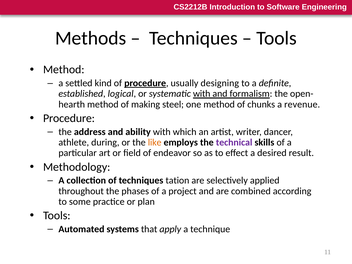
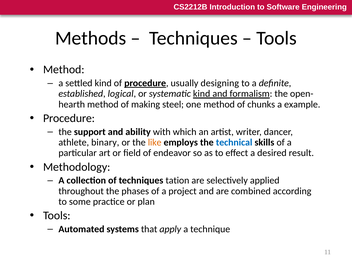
systematic with: with -> kind (202, 94)
revenue: revenue -> example (302, 104)
address: address -> support (90, 132)
during: during -> binary (105, 142)
technical colour: purple -> blue (234, 142)
